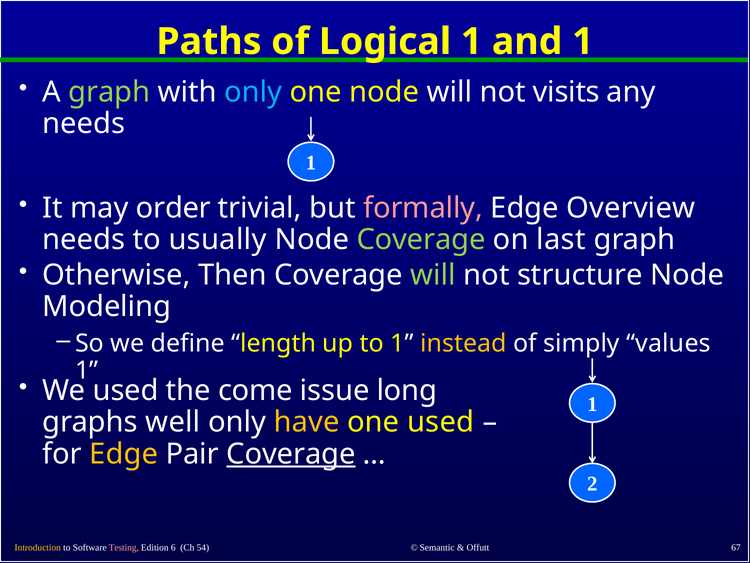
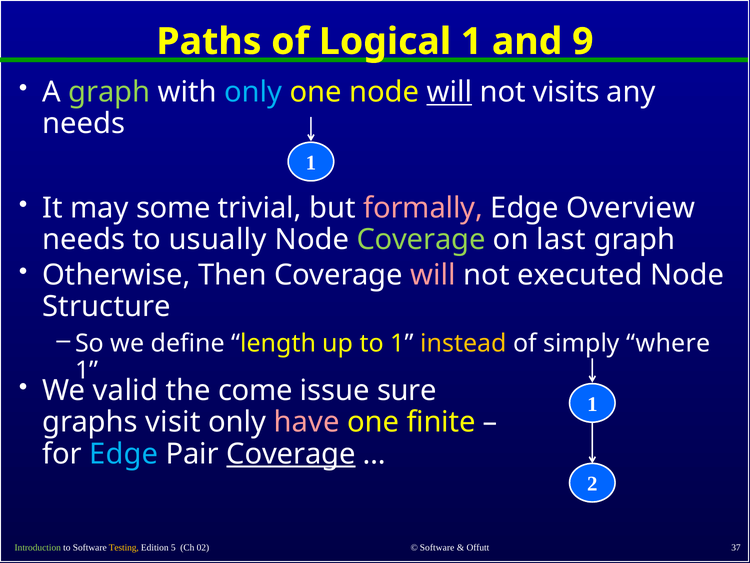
and 1: 1 -> 9 (583, 42)
will underline: none -> present (449, 92)
order: order -> some (173, 208)
will colour: light green -> pink (433, 275)
structure: structure -> executed (580, 275)
Modeling: Modeling -> Structure (107, 307)
values: values -> where (668, 343)
We used: used -> valid (125, 390)
long: long -> sure (407, 390)
well: well -> visit (173, 422)
have colour: yellow -> pink (307, 422)
one used: used -> finite (441, 422)
Edge colour: yellow -> light blue (124, 453)
Introduction colour: yellow -> light green (38, 547)
Testing colour: pink -> yellow (124, 547)
6: 6 -> 5 (173, 547)
54: 54 -> 02 (203, 547)
Semantic: Semantic -> Software (437, 547)
67: 67 -> 37 (736, 547)
